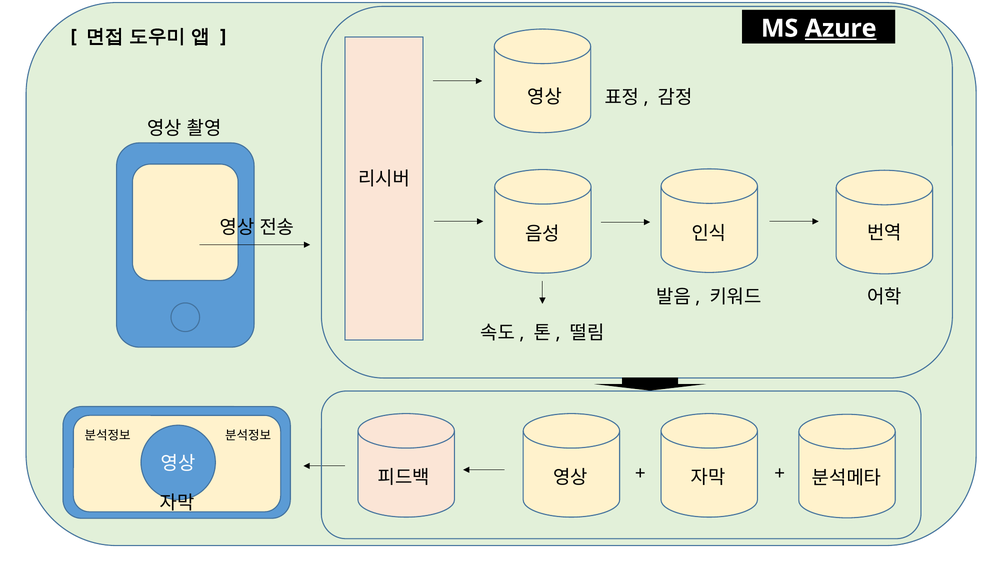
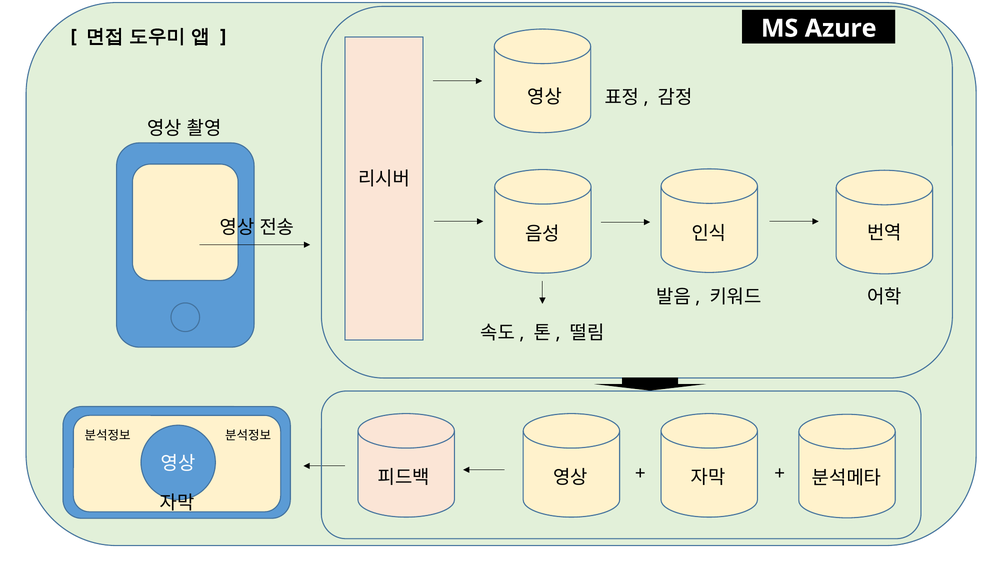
Azure underline: present -> none (841, 28)
